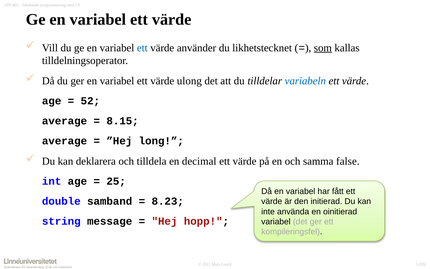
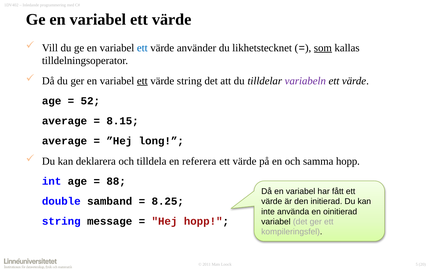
ett underline: none -> present (142, 81)
värde ulong: ulong -> string (189, 81)
variabeln colour: blue -> purple (305, 81)
decimal: decimal -> referera (199, 161)
samma false: false -> hopp (348, 161)
25: 25 -> 88 (116, 181)
8.23: 8.23 -> 8.25 (168, 201)
